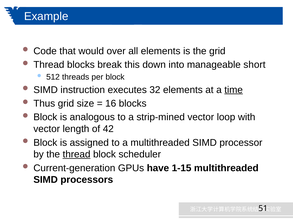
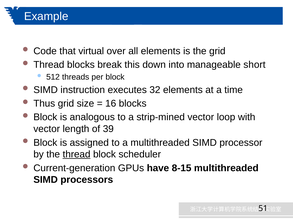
would: would -> virtual (91, 51)
time underline: present -> none (234, 90)
42: 42 -> 39 (108, 129)
1-15: 1-15 -> 8-15 (182, 168)
